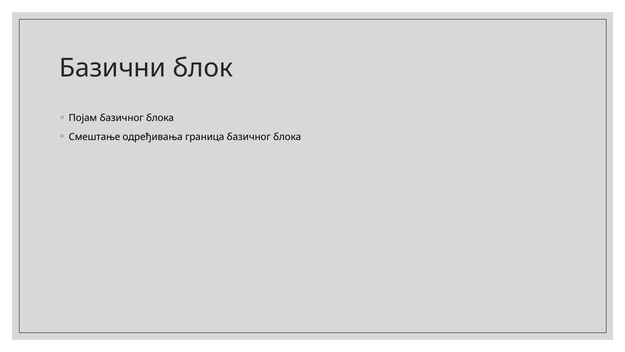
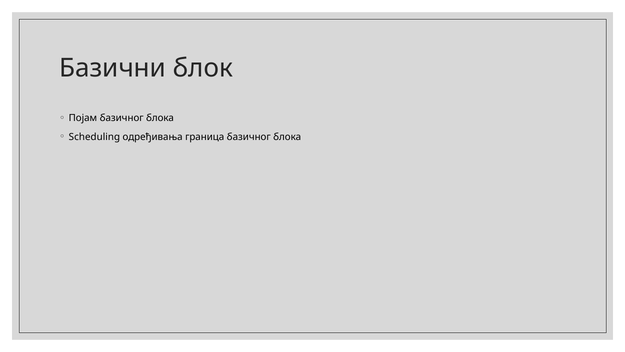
Смештање: Смештање -> Scheduling (94, 137)
